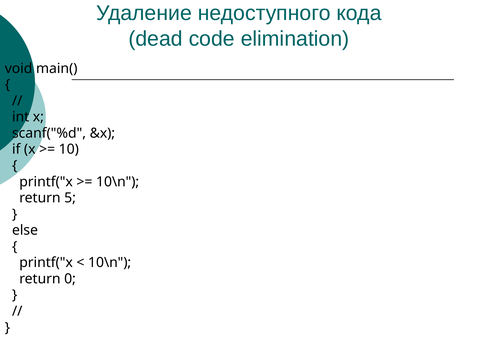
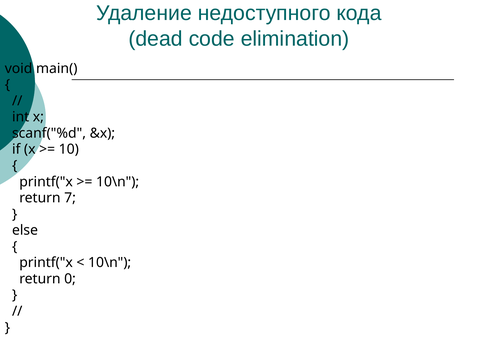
5: 5 -> 7 (70, 198)
